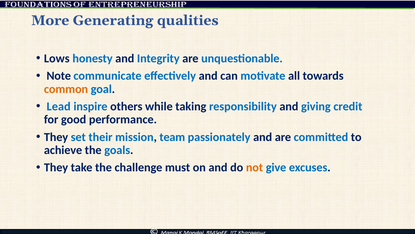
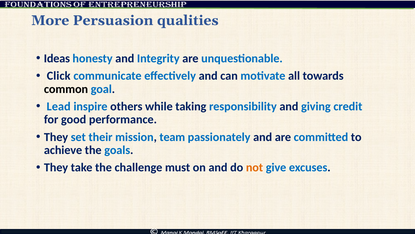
Generating: Generating -> Persuasion (113, 20)
Lows: Lows -> Ideas (57, 58)
Note: Note -> Click (59, 76)
common colour: orange -> black (66, 89)
